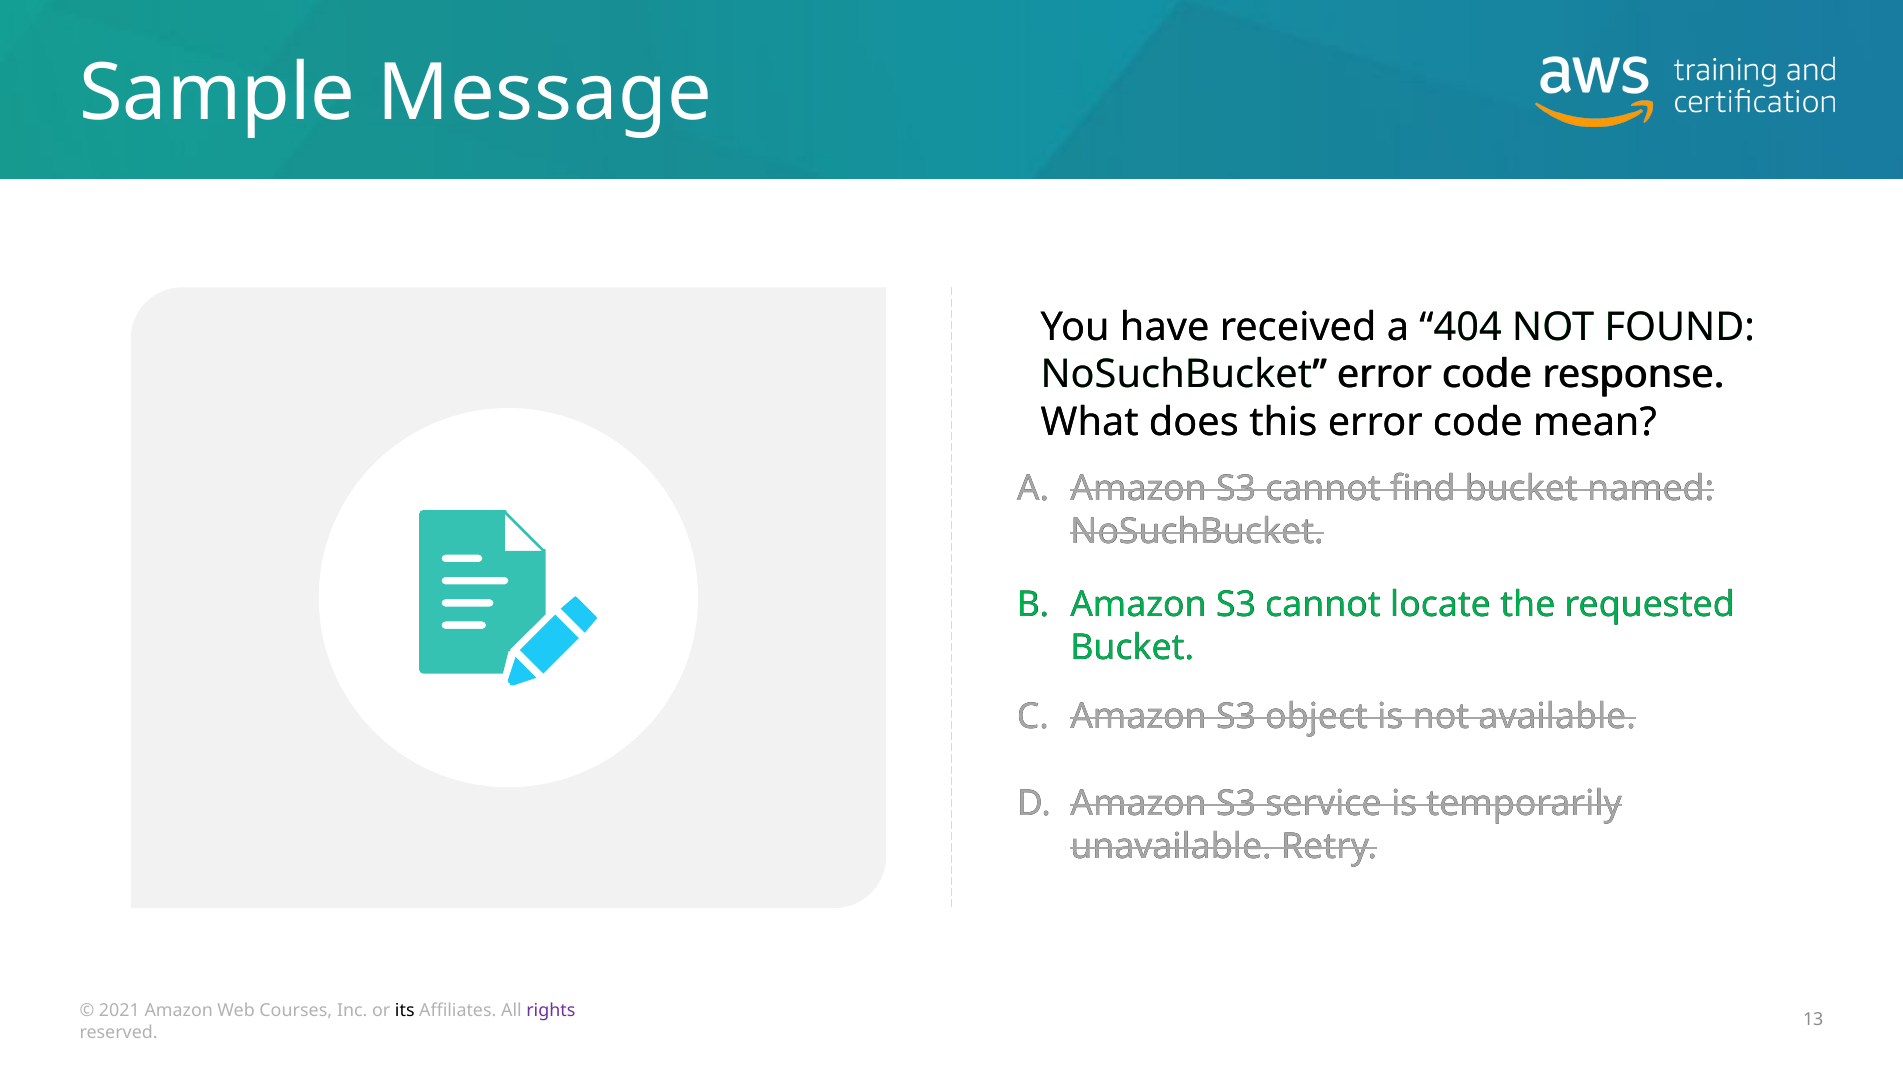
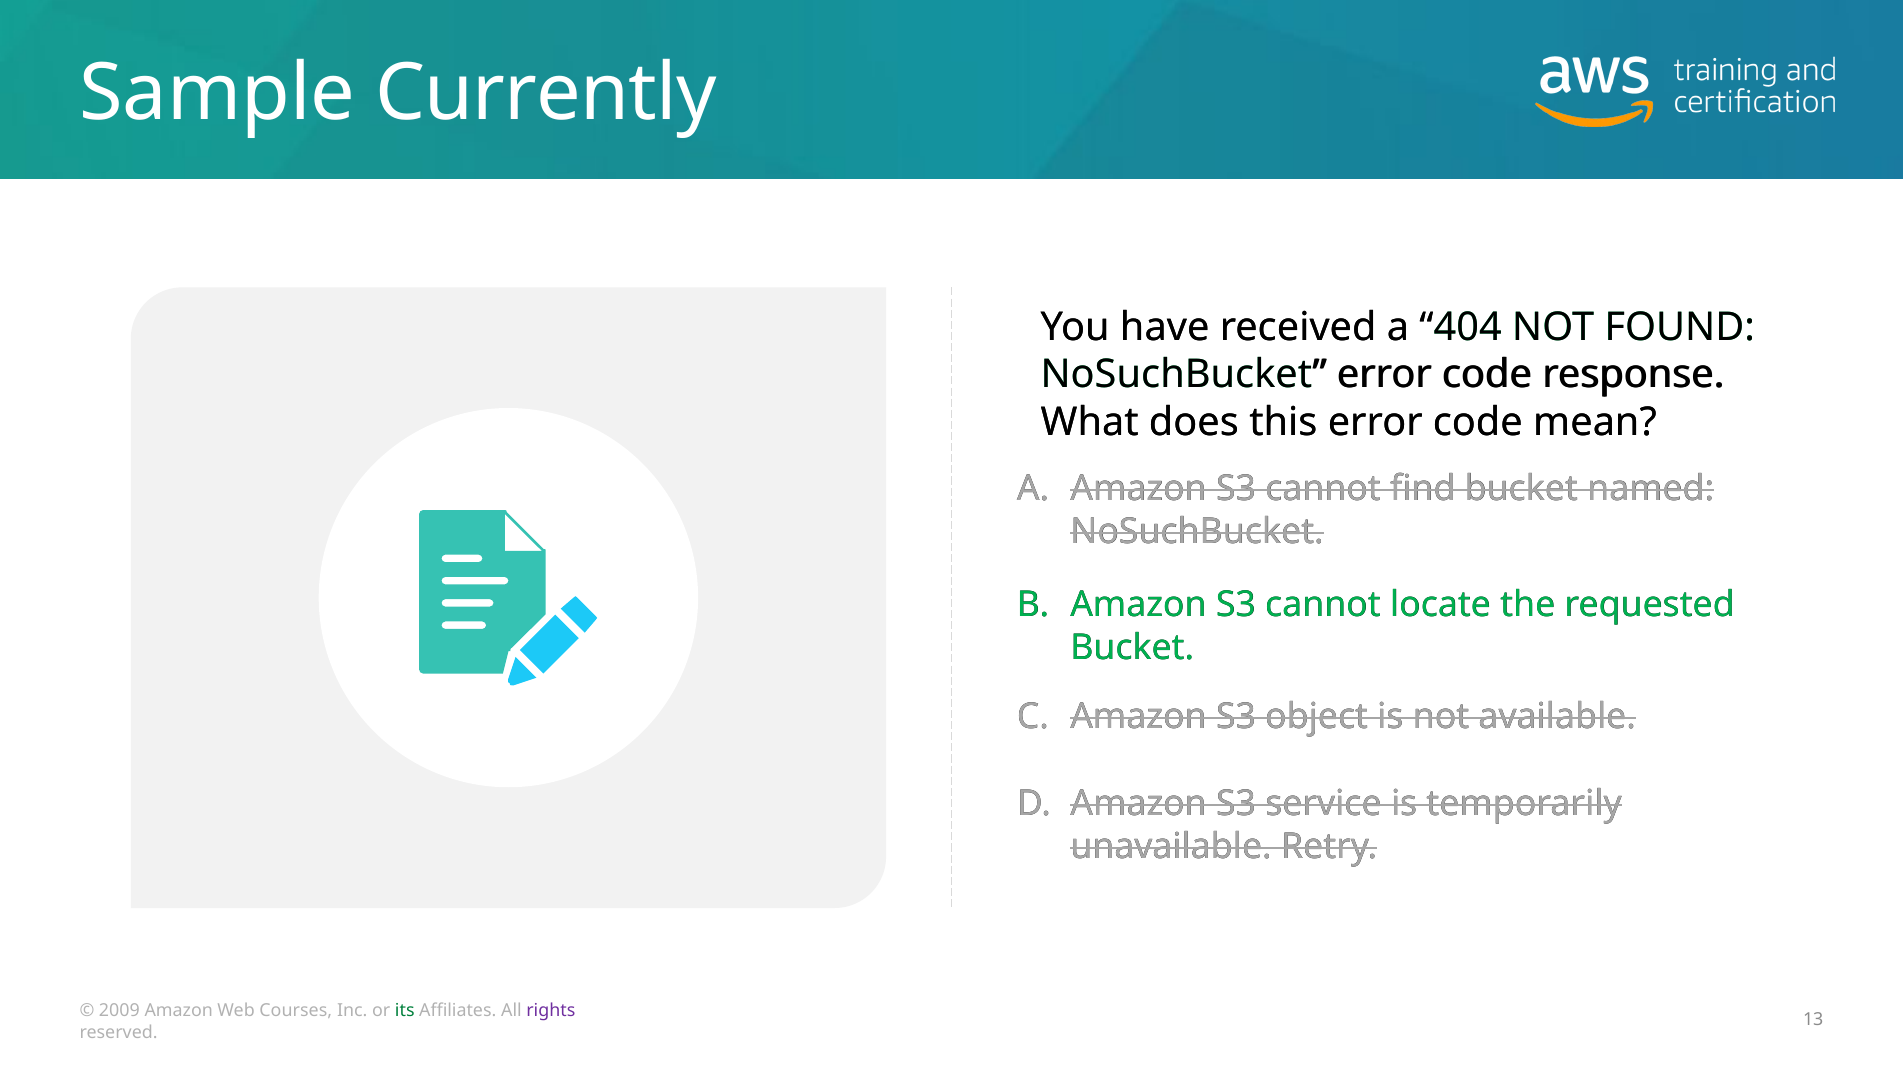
Message: Message -> Currently (546, 93)
2021: 2021 -> 2009 (119, 1011)
its colour: black -> green (405, 1011)
